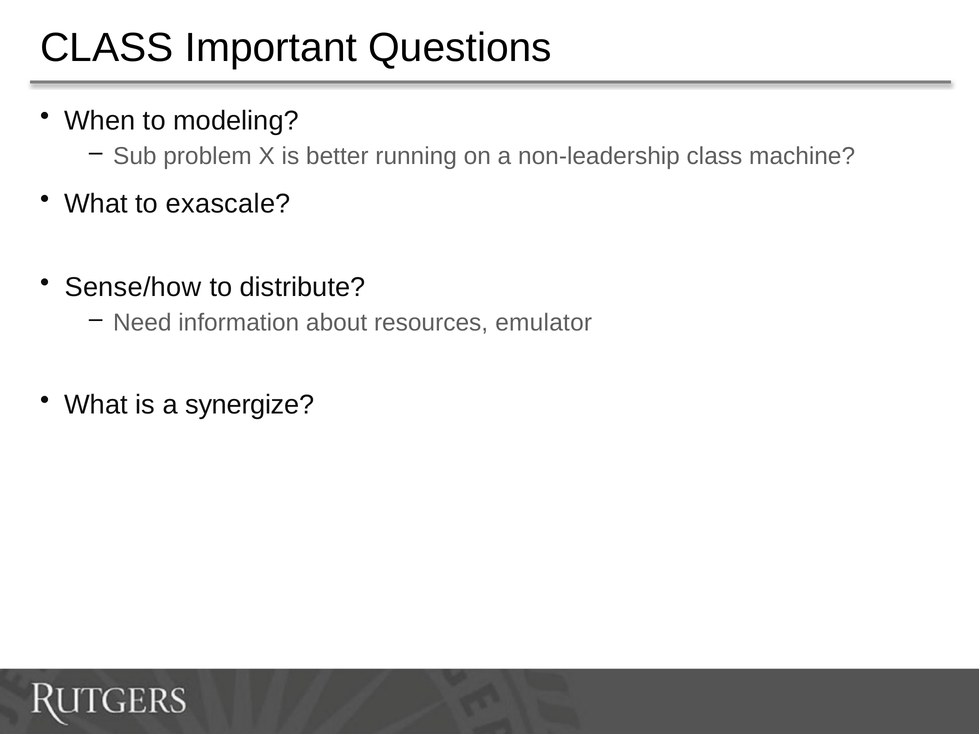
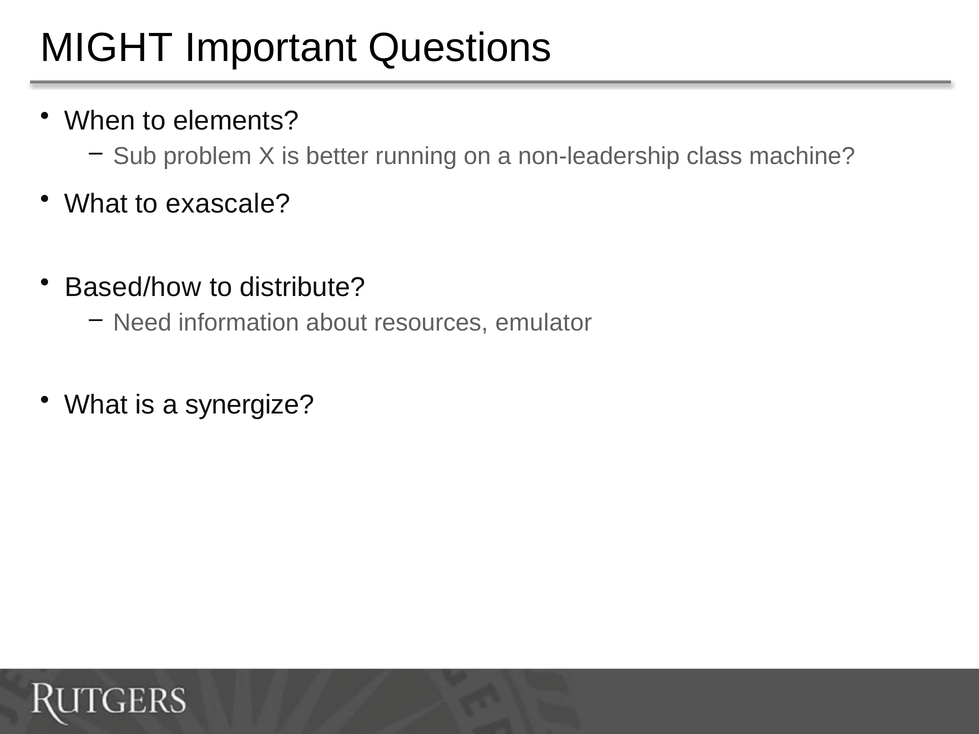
CLASS: CLASS -> MIGHT (107, 48)
modeling: modeling -> elements (236, 121)
Sense/how: Sense/how -> Based/how (133, 287)
